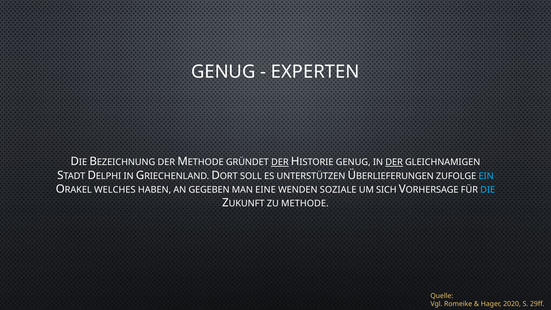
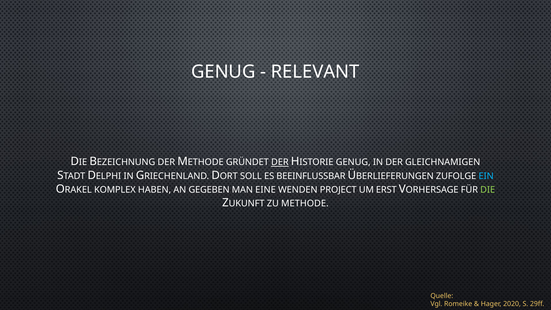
EXPERTEN: EXPERTEN -> RELEVANT (315, 72)
DER underline: present -> none (394, 162)
UNTERSTÜTZEN: UNTERSTÜTZEN -> BEEINFLUSSBAR (311, 176)
WELCHES: WELCHES -> KOMPLEX (115, 190)
SOZIALE: SOZIALE -> PROJECT (338, 190)
SICH: SICH -> ERST (386, 190)
DIE colour: light blue -> light green (488, 190)
